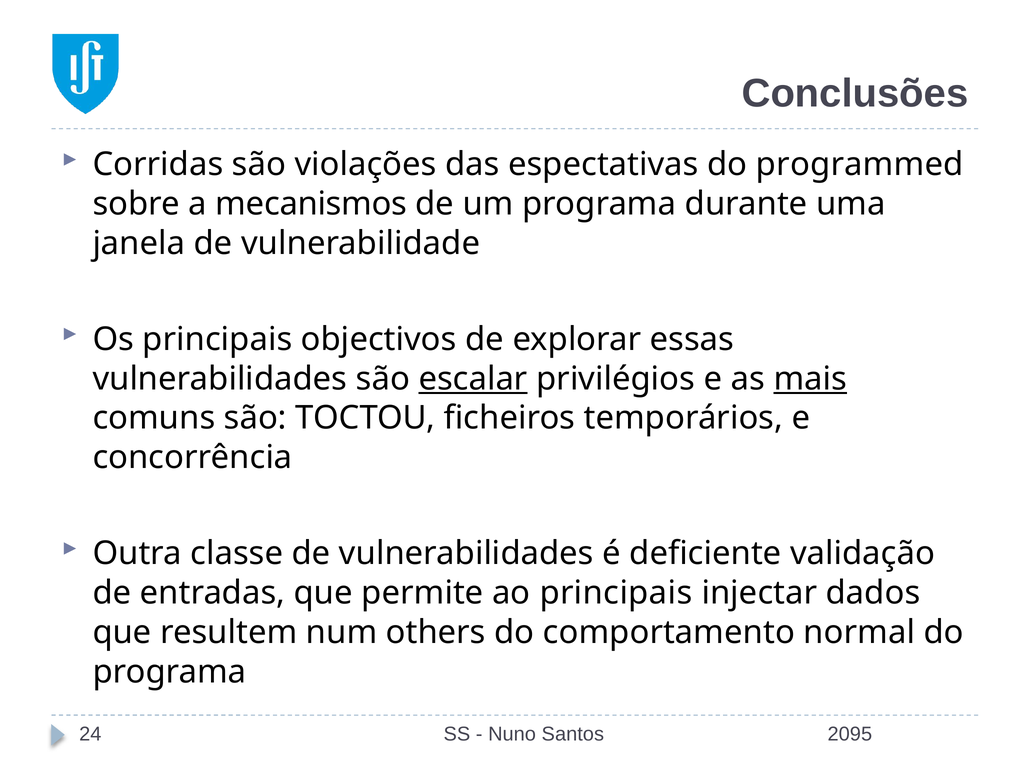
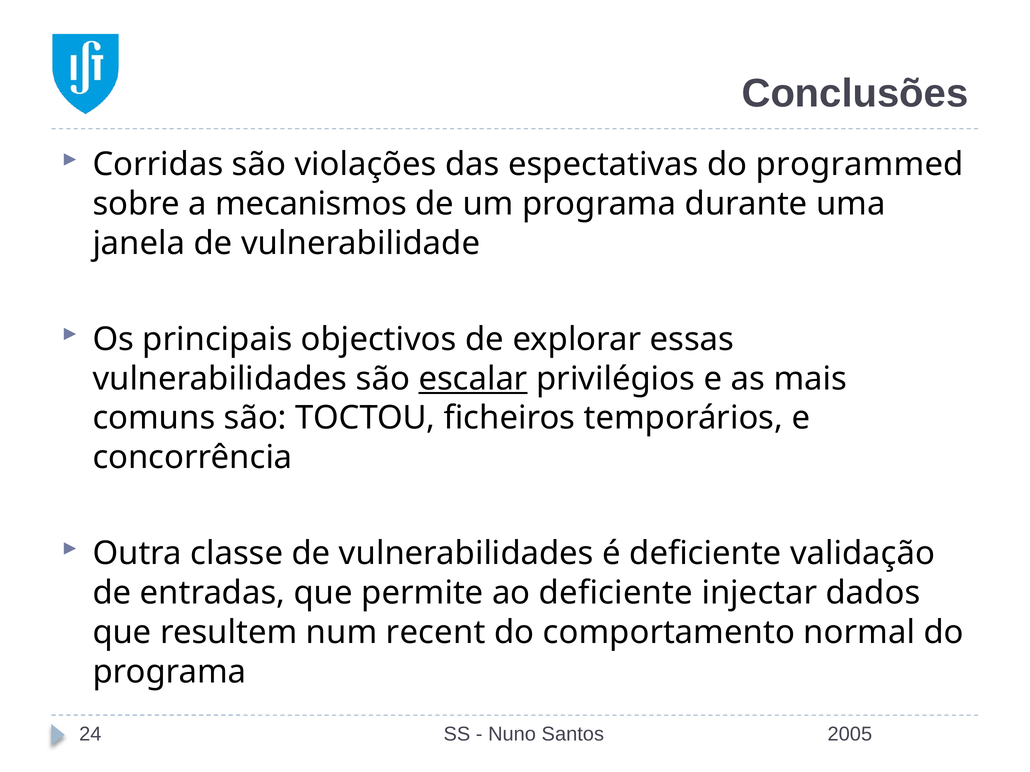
mais underline: present -> none (810, 379)
ao principais: principais -> deficiente (616, 593)
others: others -> recent (436, 633)
2095: 2095 -> 2005 (850, 735)
